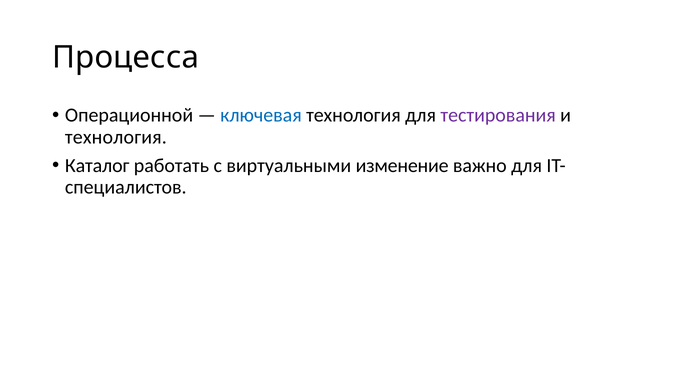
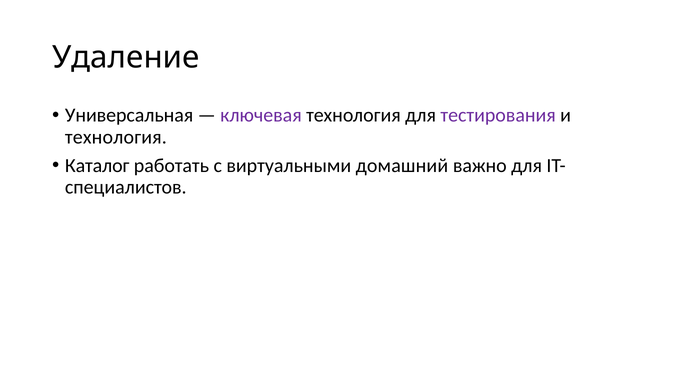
Процесса: Процесса -> Удаление (126, 57)
Операционной: Операционной -> Универсальная (129, 116)
ключевая colour: blue -> purple (261, 116)
изменение: изменение -> домашний (402, 166)
